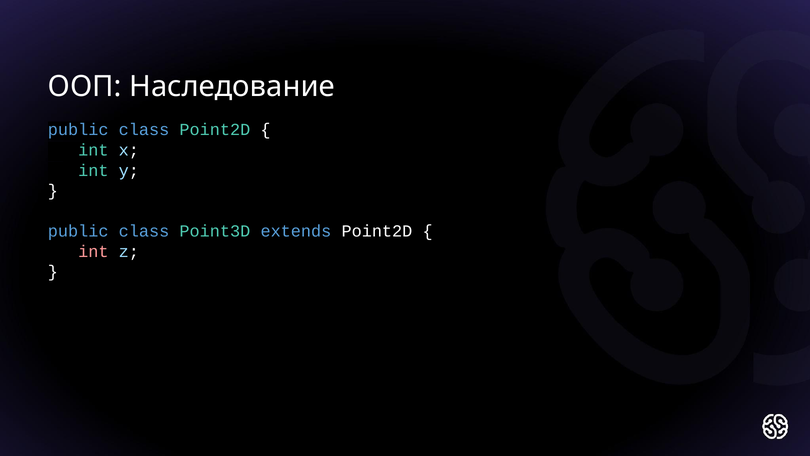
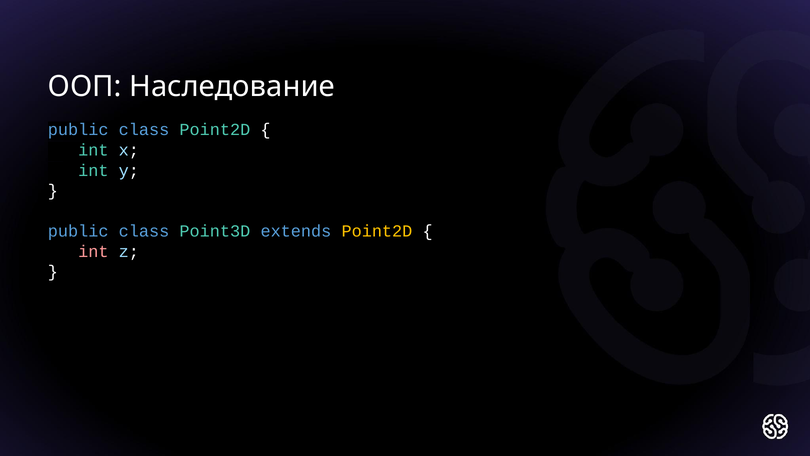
Point2D colour: white -> yellow (377, 231)
